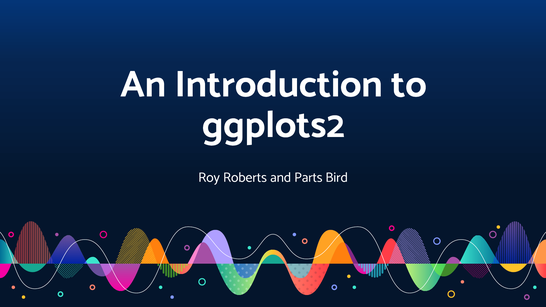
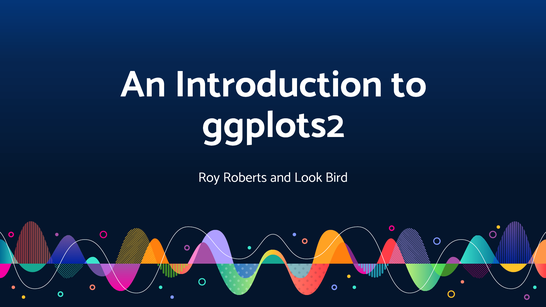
Parts: Parts -> Look (308, 177)
